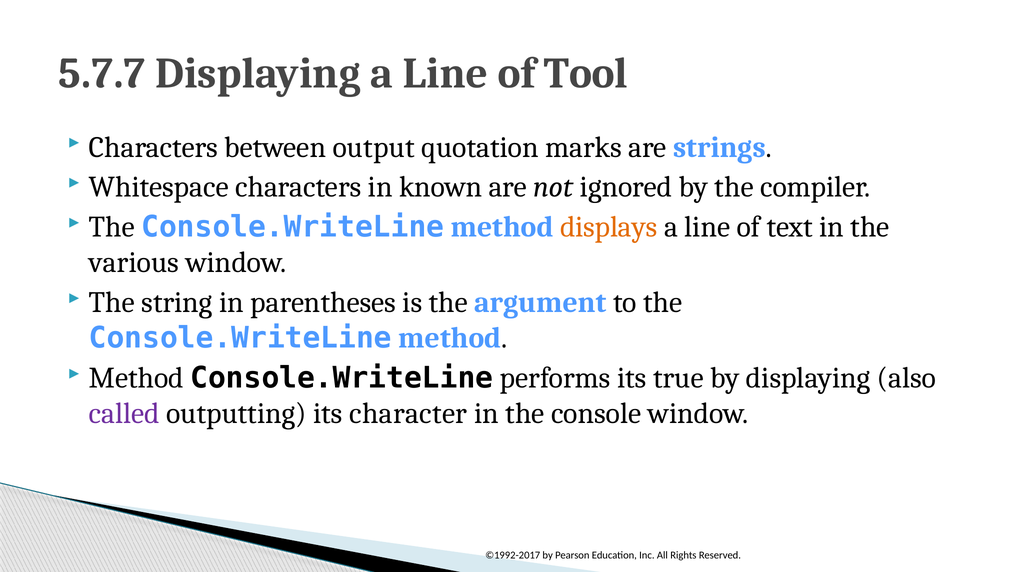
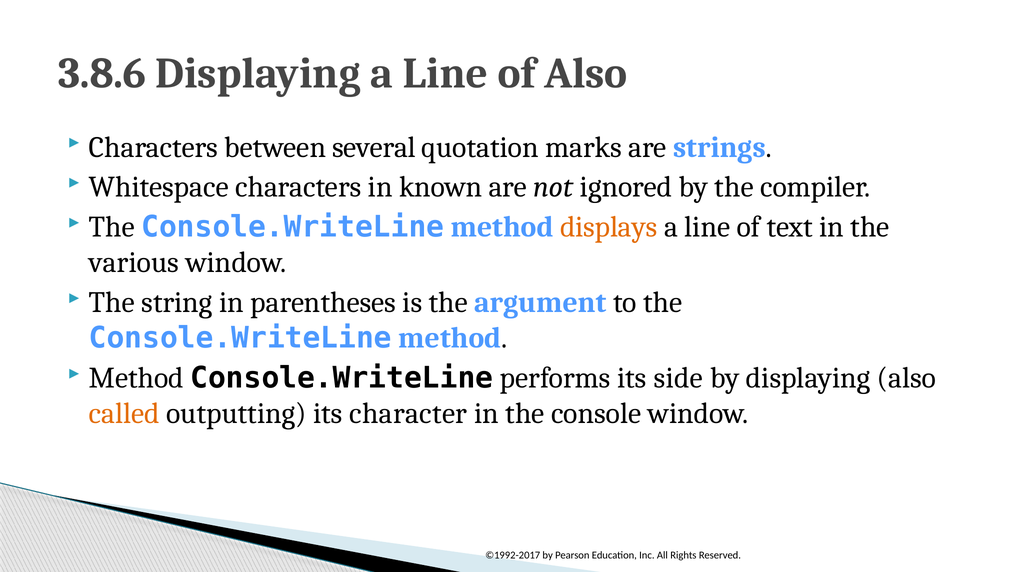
5.7.7: 5.7.7 -> 3.8.6 (102, 74)
of Tool: Tool -> Also (586, 74)
output: output -> several (374, 147)
true: true -> side (678, 378)
called colour: purple -> orange (124, 413)
